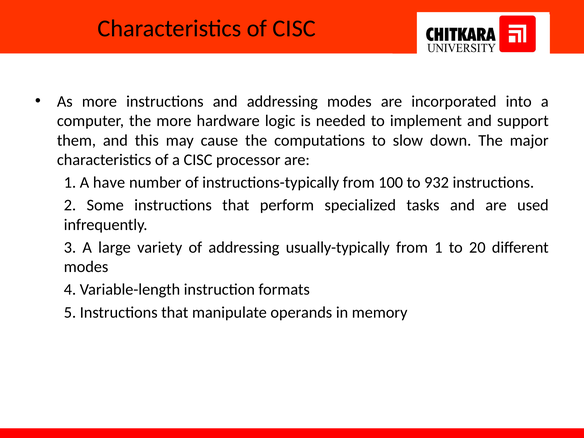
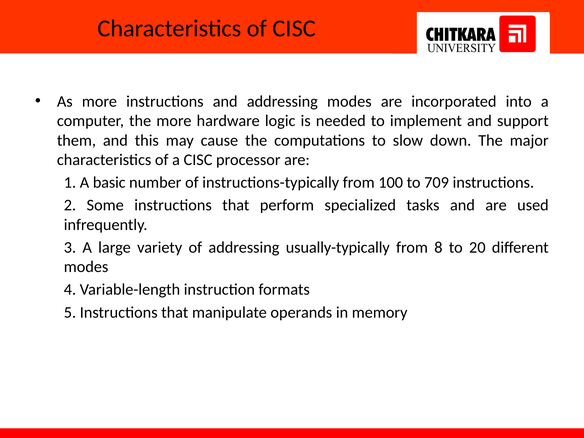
have: have -> basic (109, 183)
932: 932 -> 709 (437, 183)
from 1: 1 -> 8 (438, 247)
